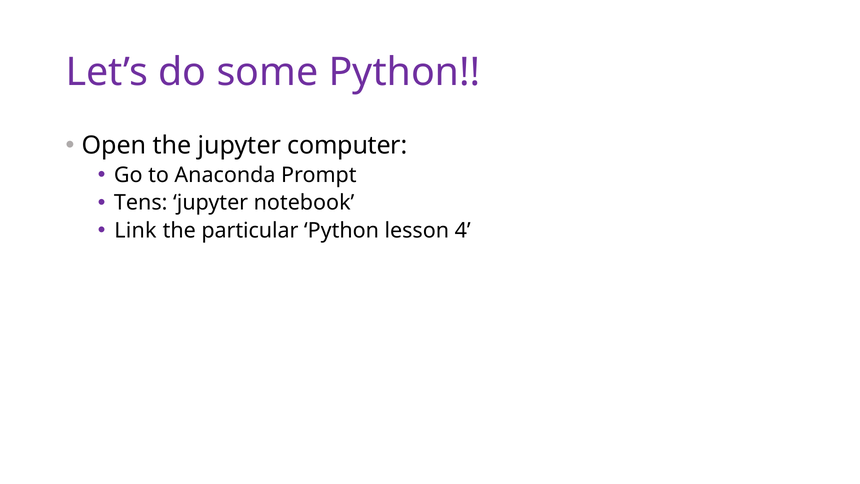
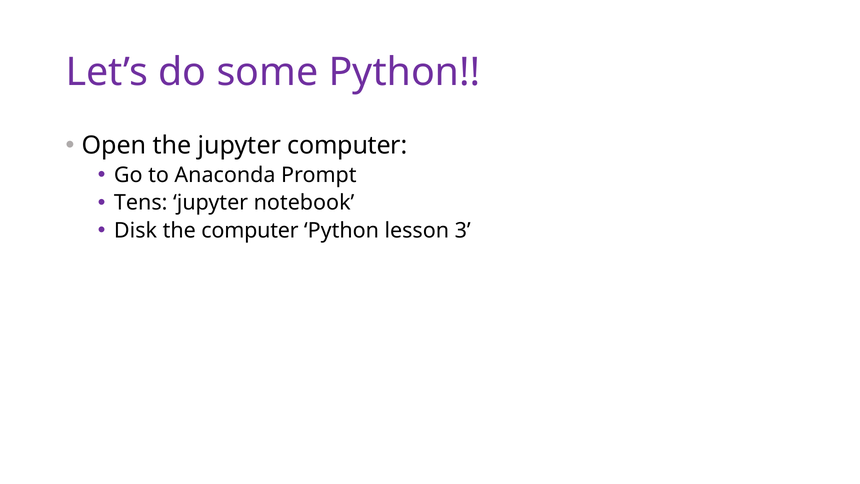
Link: Link -> Disk (136, 230)
the particular: particular -> computer (250, 230)
4: 4 -> 3 (463, 230)
